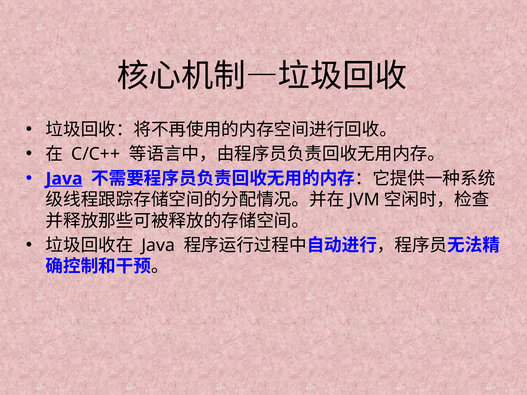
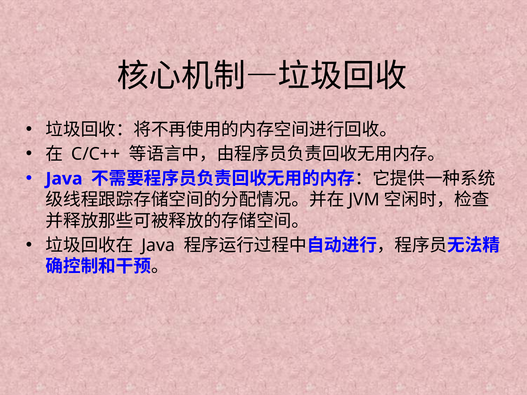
Java underline: present -> none (64, 179)
